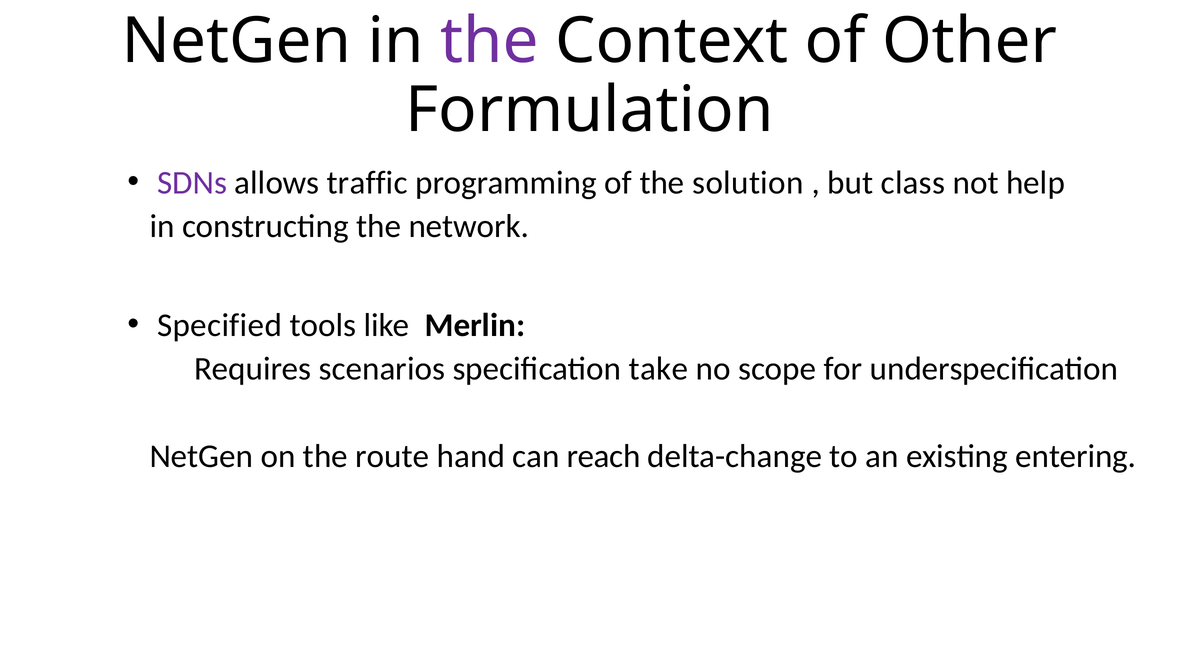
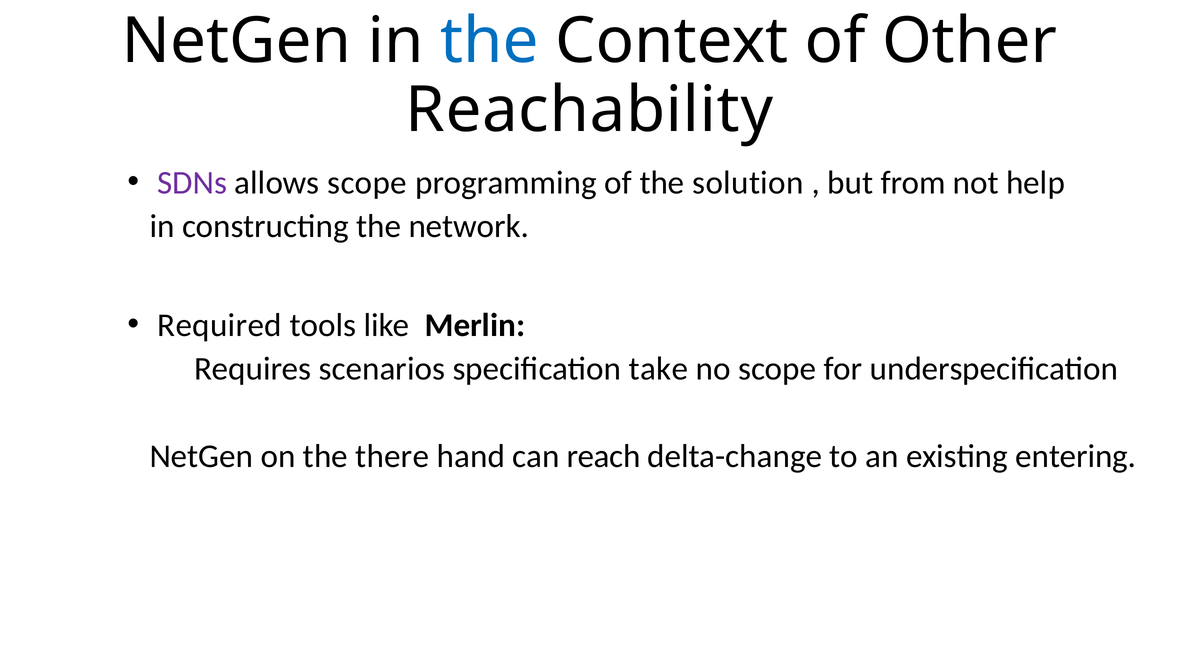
the colour: purple -> blue (489, 41)
Formulation: Formulation -> Reachability (589, 110)
allows traffic: traffic -> scope (367, 183)
class: class -> from (913, 183)
Specified: Specified -> Required (220, 325)
route: route -> there (392, 456)
